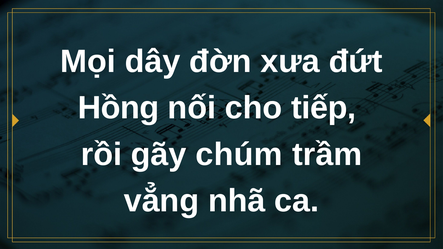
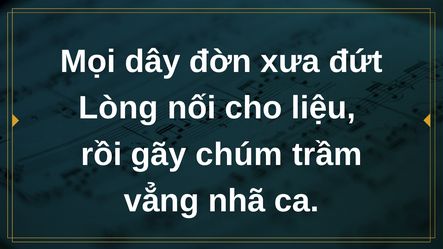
Hồng: Hồng -> Lòng (118, 108)
tiếp: tiếp -> liệu (323, 108)
